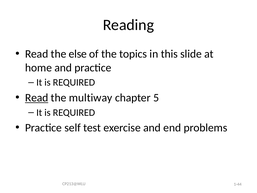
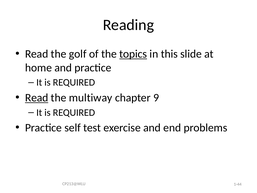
else: else -> golf (78, 54)
topics underline: none -> present (133, 54)
5: 5 -> 9 (156, 98)
